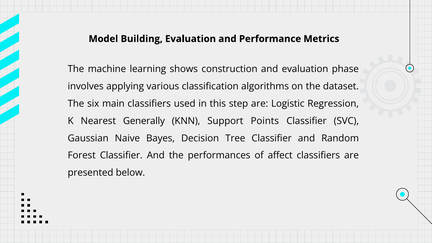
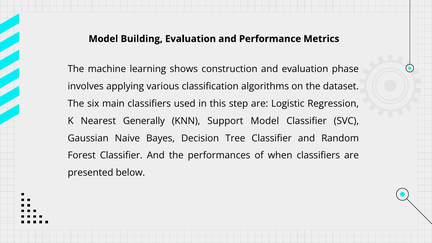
Support Points: Points -> Model (265, 121)
affect: affect -> when (280, 155)
